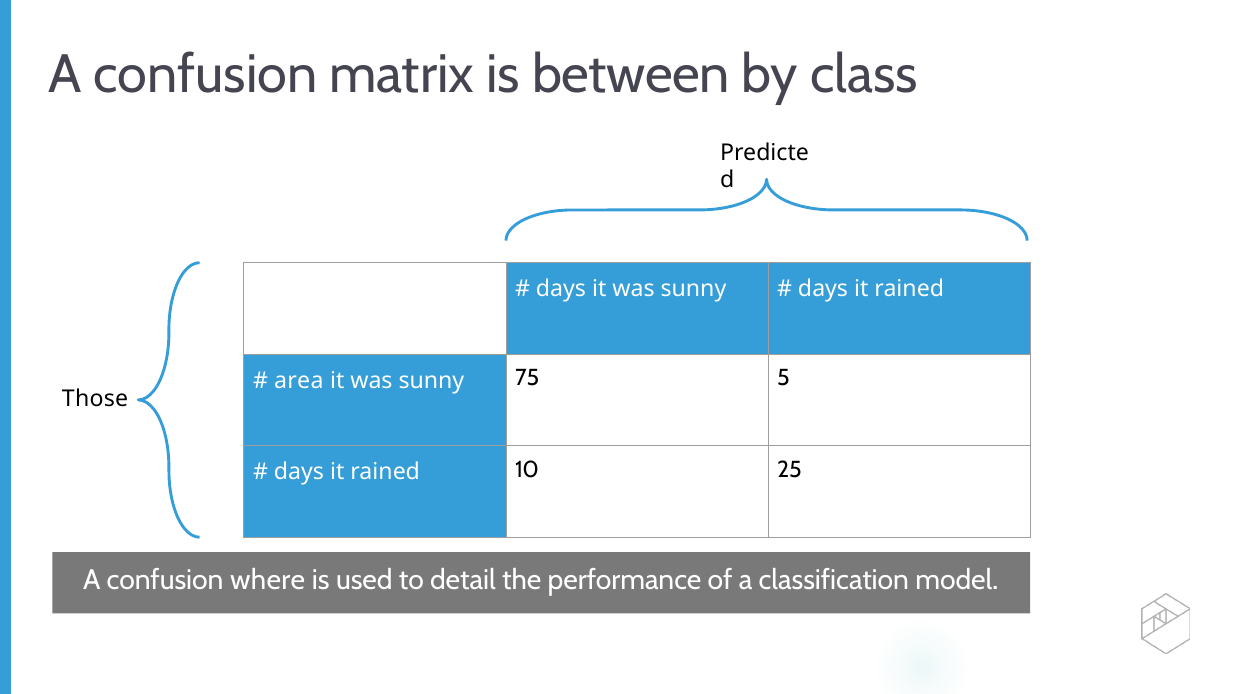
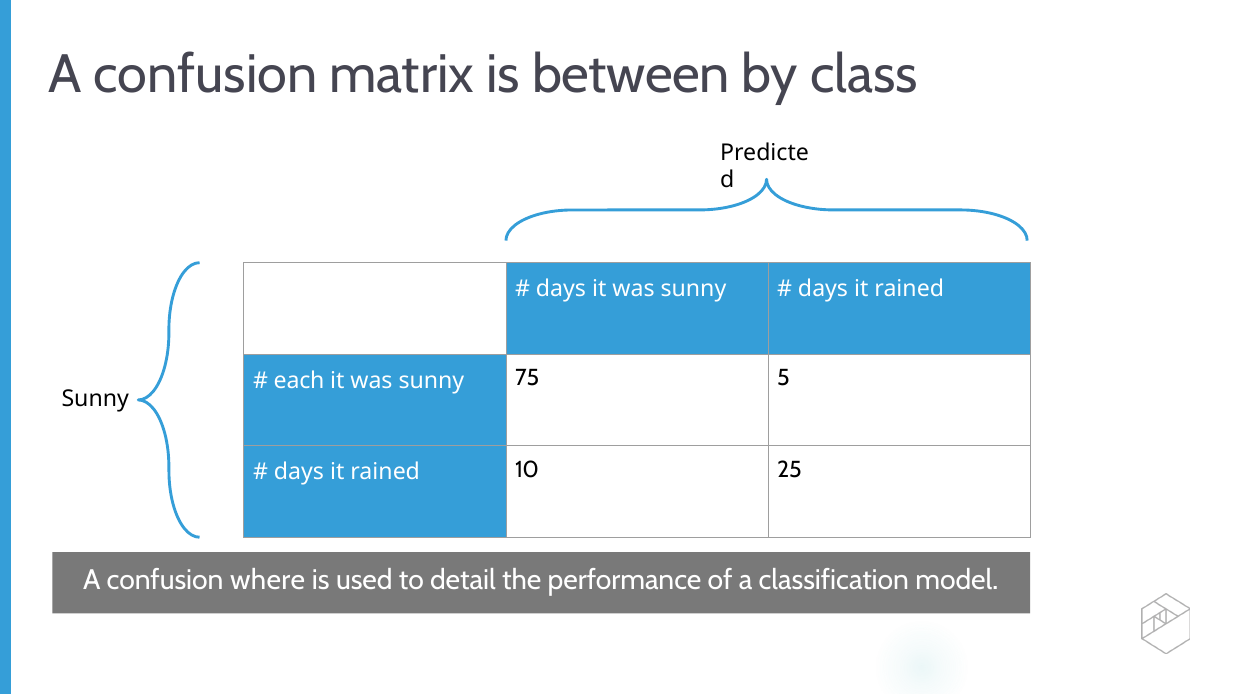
area: area -> each (299, 380)
Those: Those -> Sunny (95, 399)
